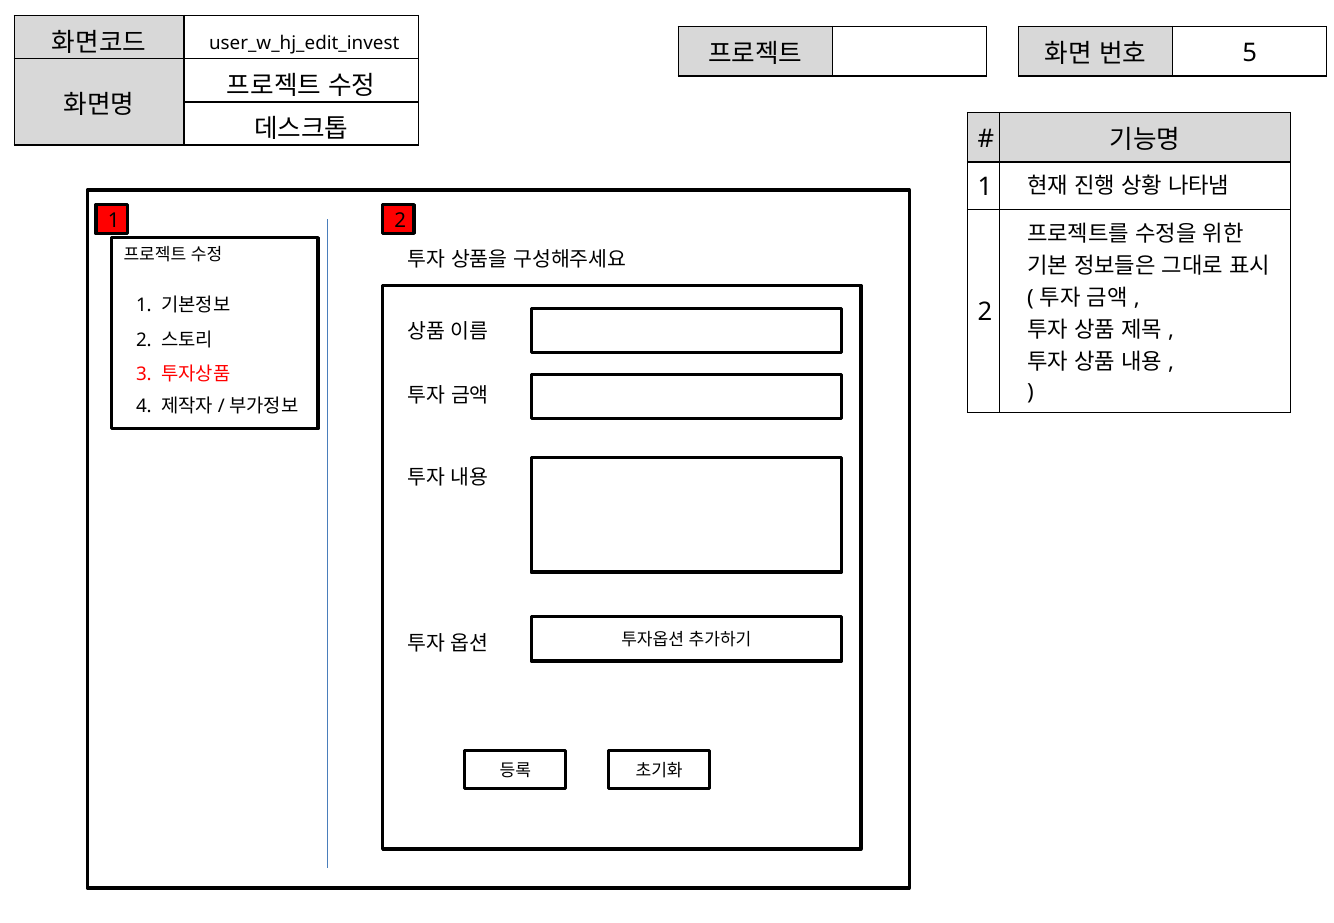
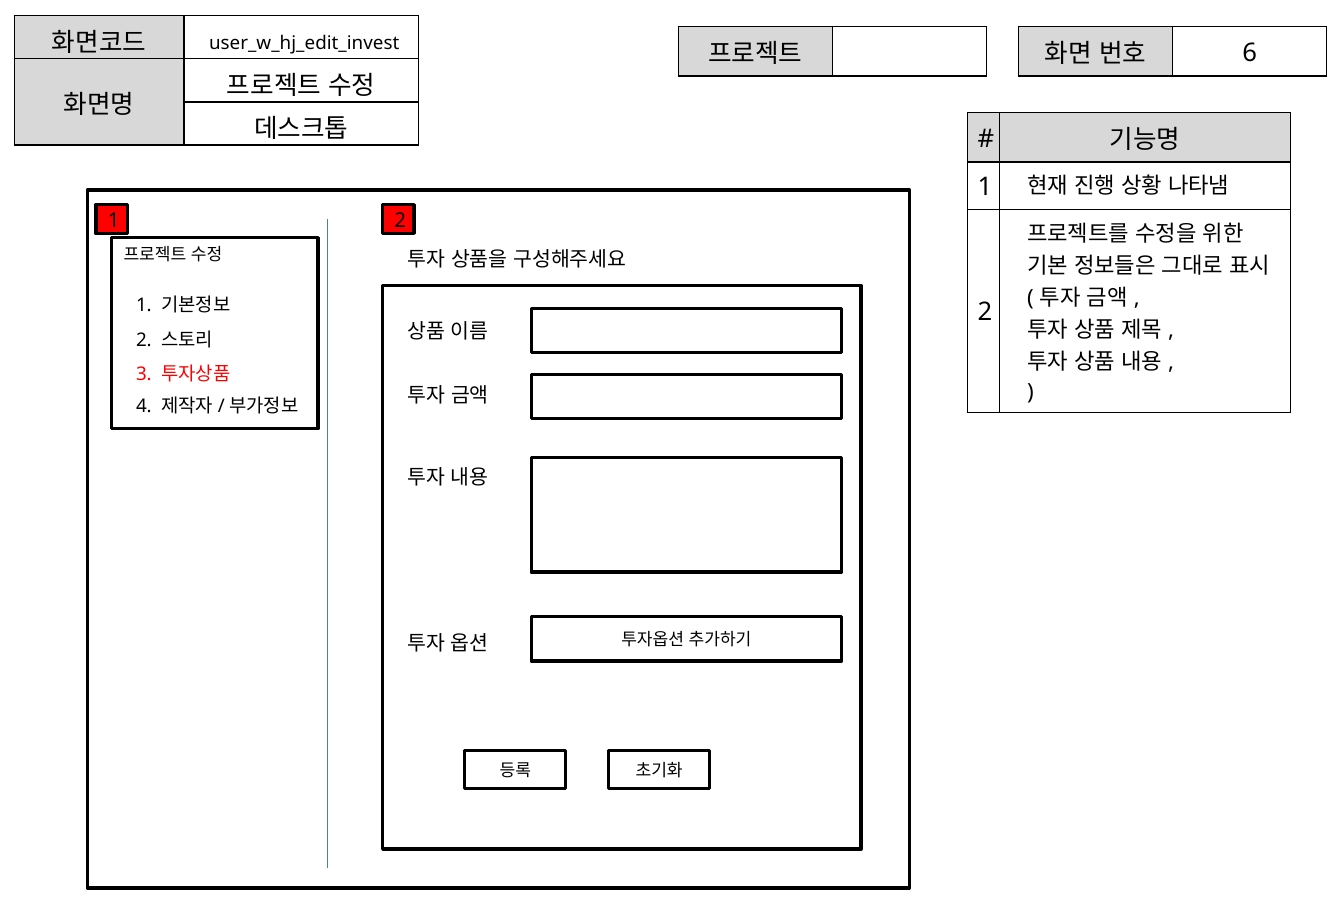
5: 5 -> 6 (1250, 53)
